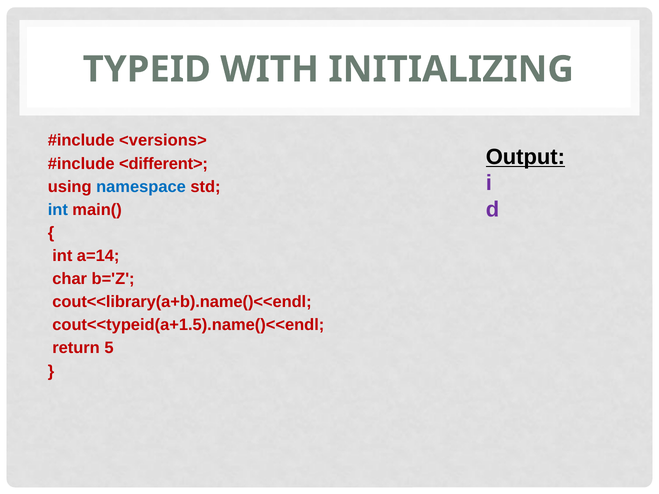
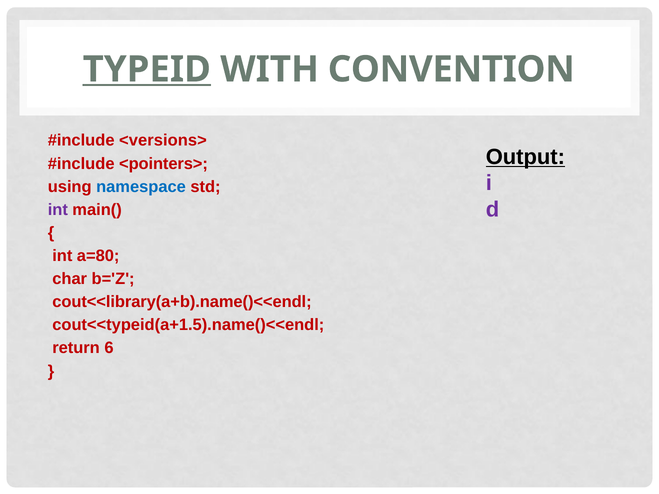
TYPEID underline: none -> present (147, 69)
INITIALIZING: INITIALIZING -> CONVENTION (451, 69)
<different>: <different> -> <pointers> (163, 164)
int colour: blue -> purple (58, 210)
a=14: a=14 -> a=80 (98, 256)
5: 5 -> 6 (109, 348)
